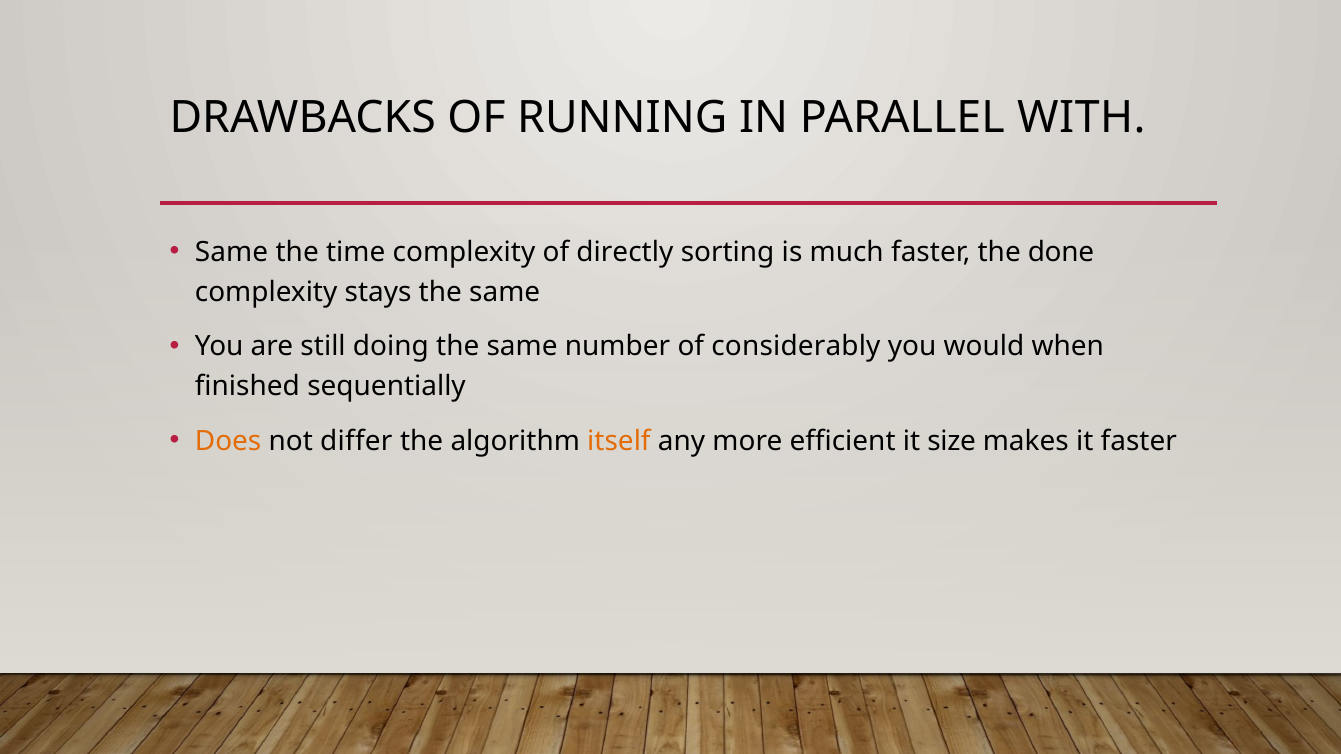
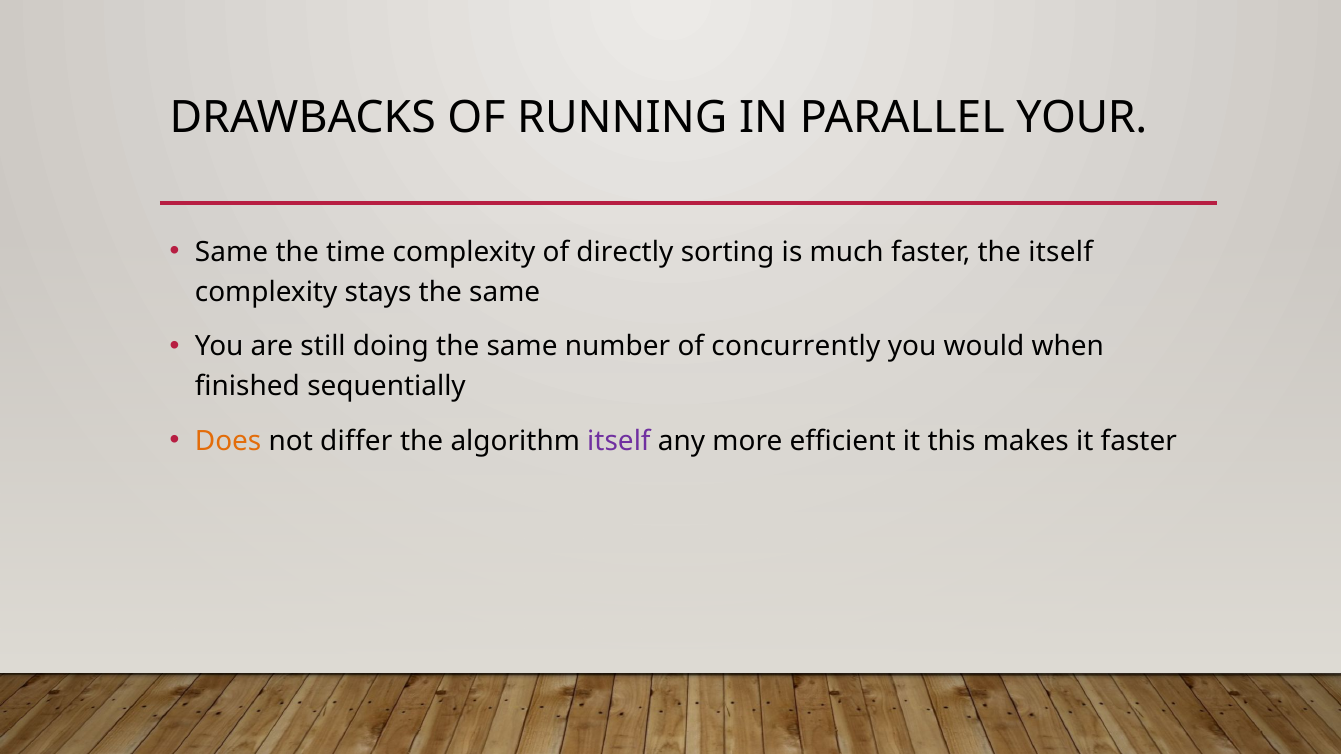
WITH: WITH -> YOUR (1082, 117)
the done: done -> itself (1061, 252)
considerably: considerably -> concurrently (796, 347)
itself colour: orange -> purple (619, 441)
size: size -> this (952, 441)
